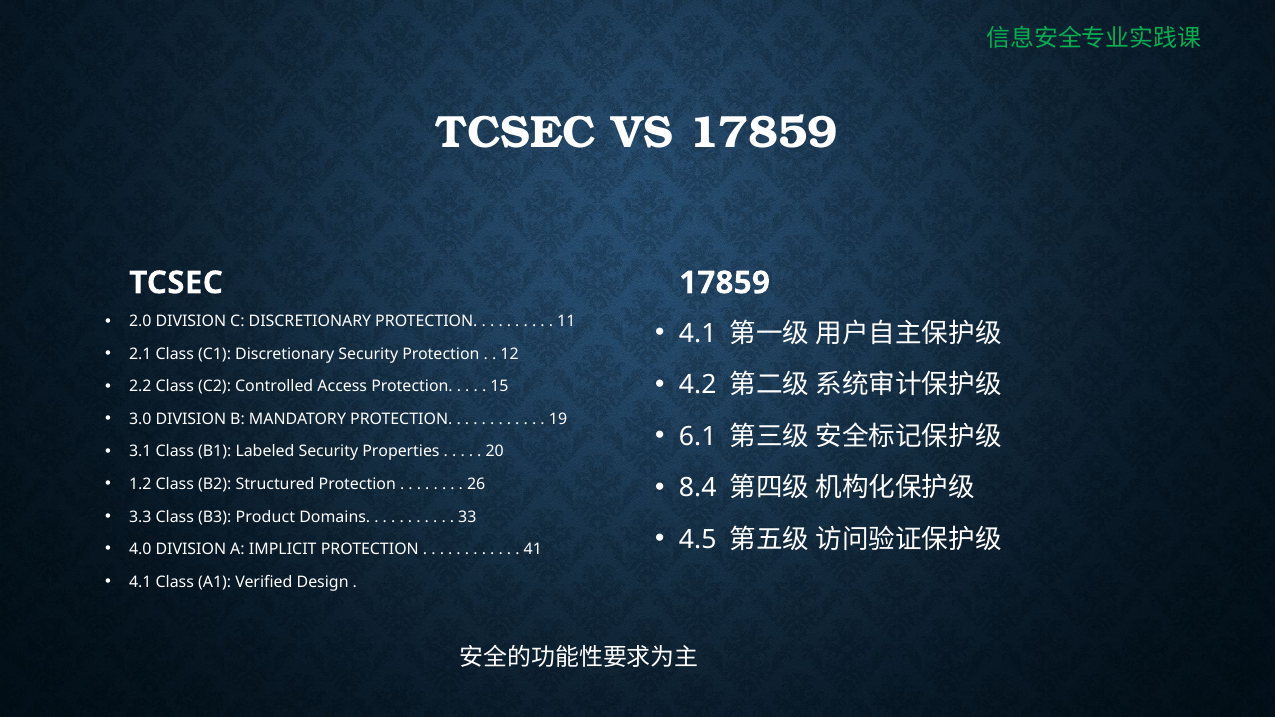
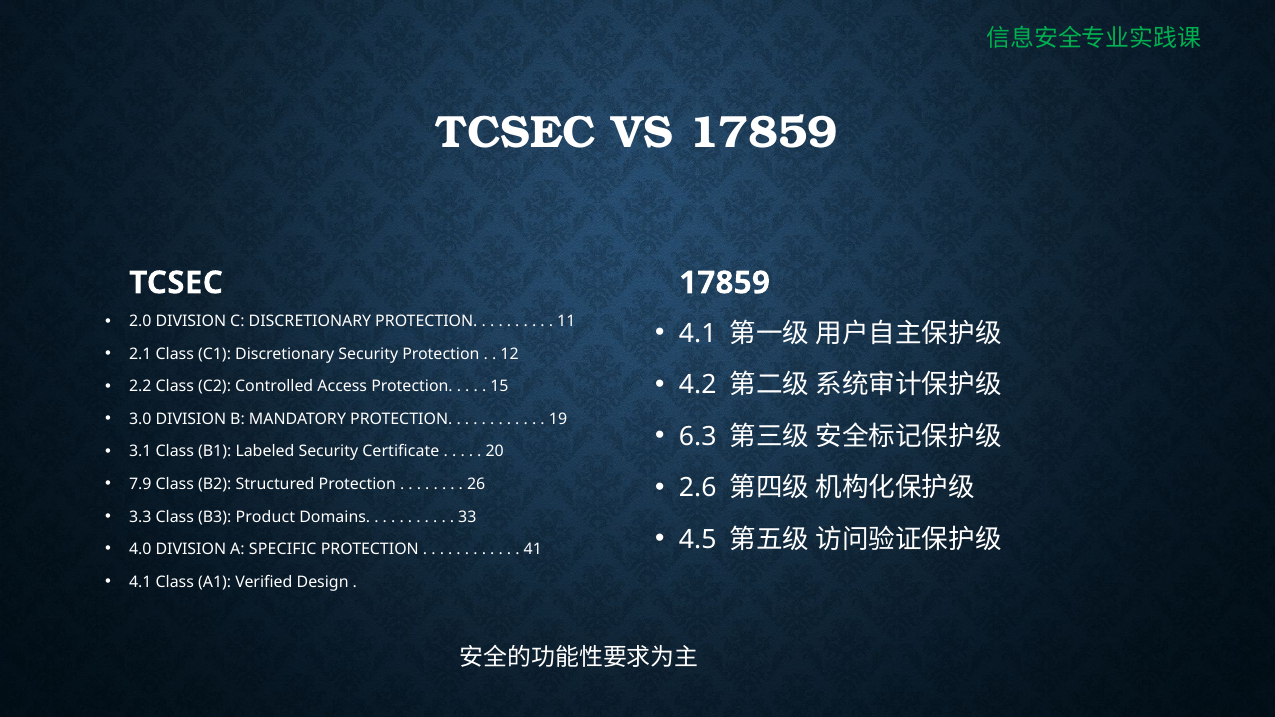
6.1: 6.1 -> 6.3 (698, 437)
Properties: Properties -> Certificate (401, 452)
8.4: 8.4 -> 2.6 (698, 488)
1.2: 1.2 -> 7.9 (140, 484)
IMPLICIT: IMPLICIT -> SPECIFIC (283, 549)
